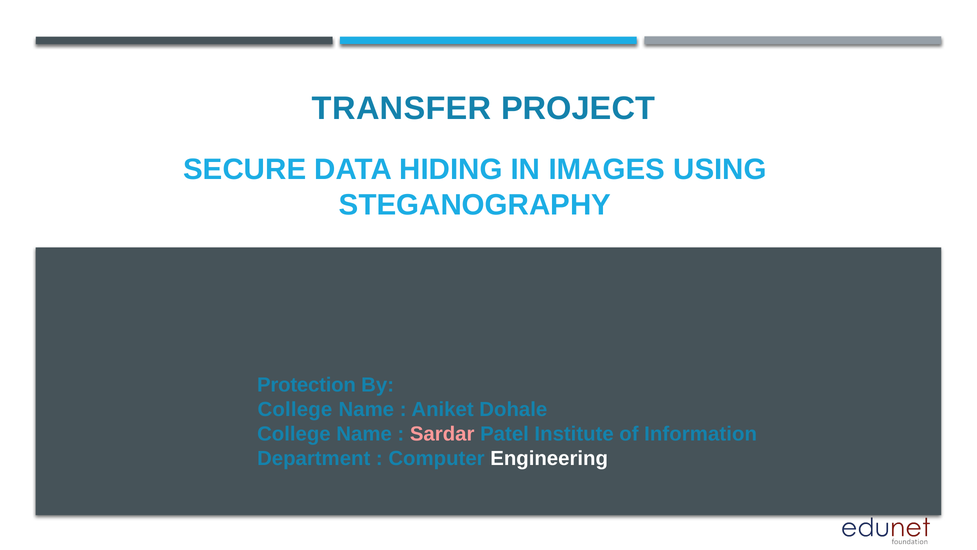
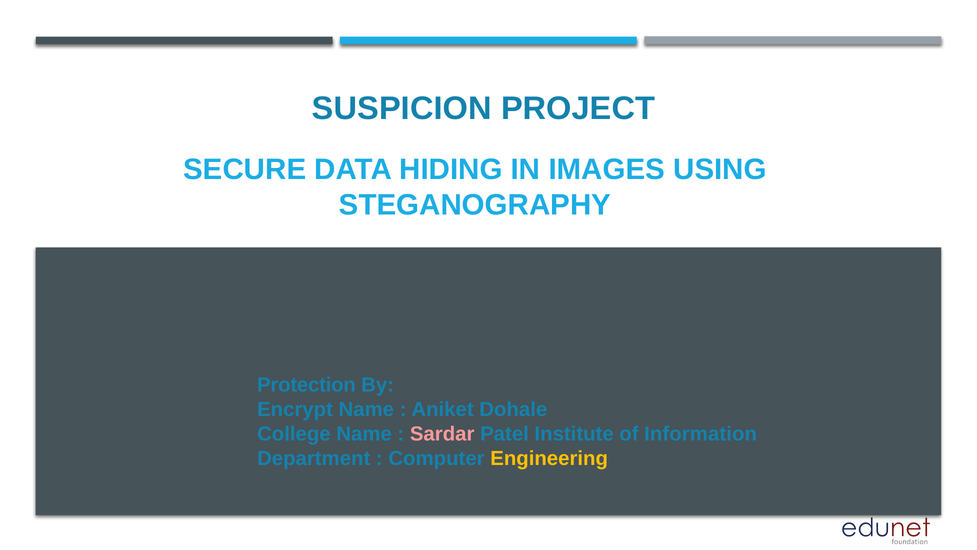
TRANSFER: TRANSFER -> SUSPICION (402, 108)
College: College -> Encrypt (295, 409)
Engineering colour: white -> yellow (549, 458)
